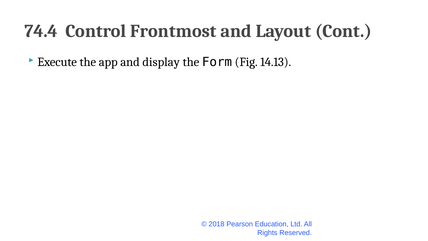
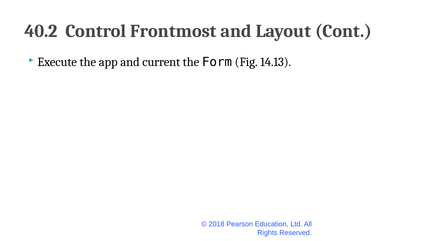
74.4: 74.4 -> 40.2 (41, 31)
display: display -> current (161, 62)
